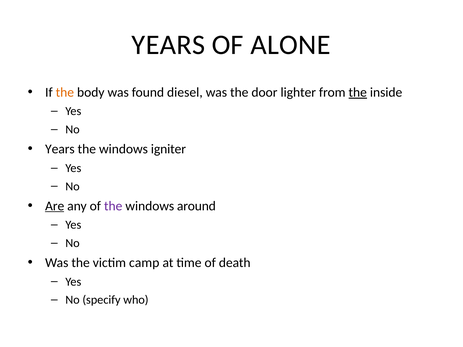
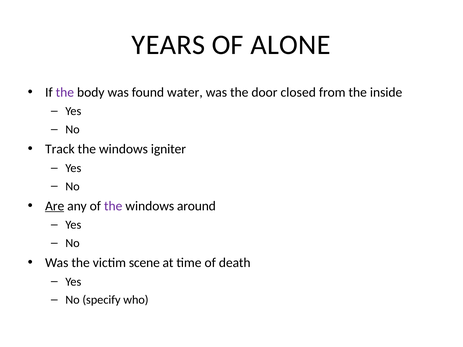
the colour: orange -> purple (65, 92)
diesel: diesel -> water (185, 92)
lighter: lighter -> closed (298, 92)
the underline: present -> none (358, 92)
Years: Years -> Track (60, 149)
camp: camp -> scene (144, 263)
